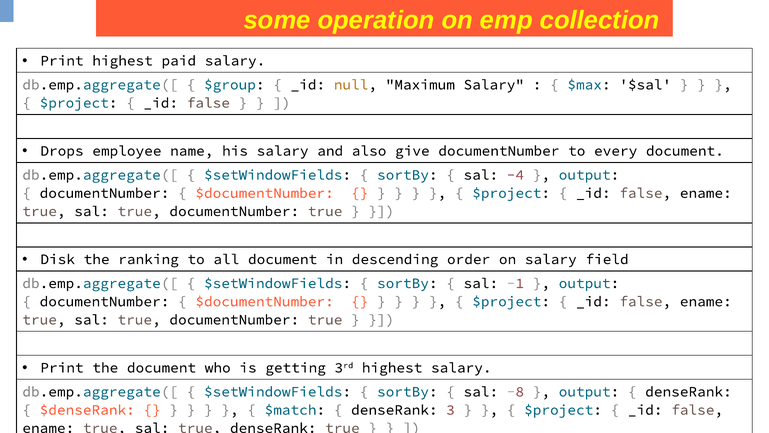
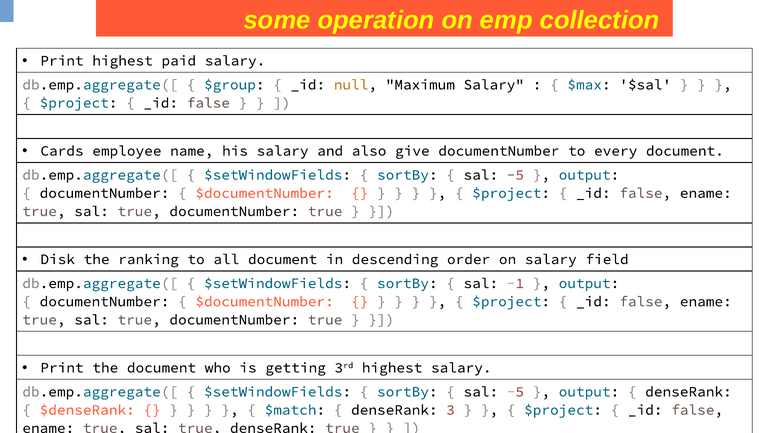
Drops: Drops -> Cards (62, 151)
-4: -4 -> -5 (515, 175)
-8: -8 -> -5 (515, 391)
